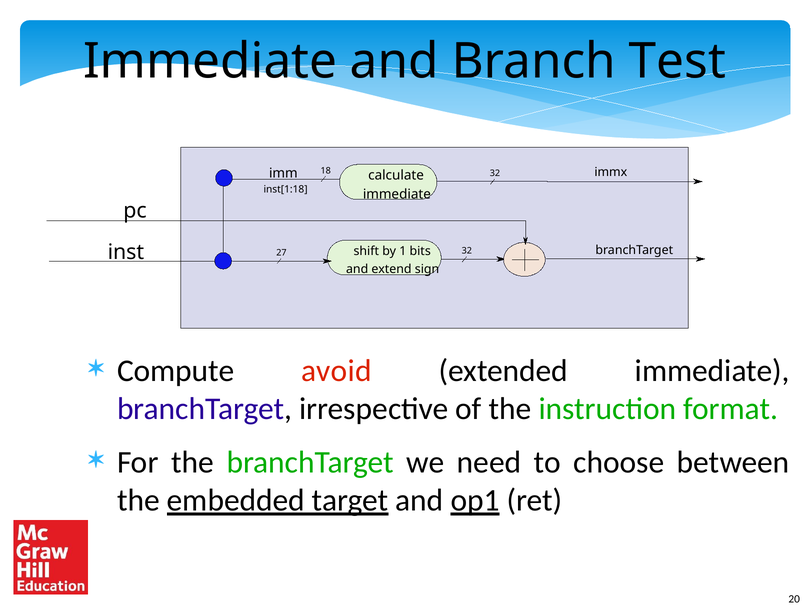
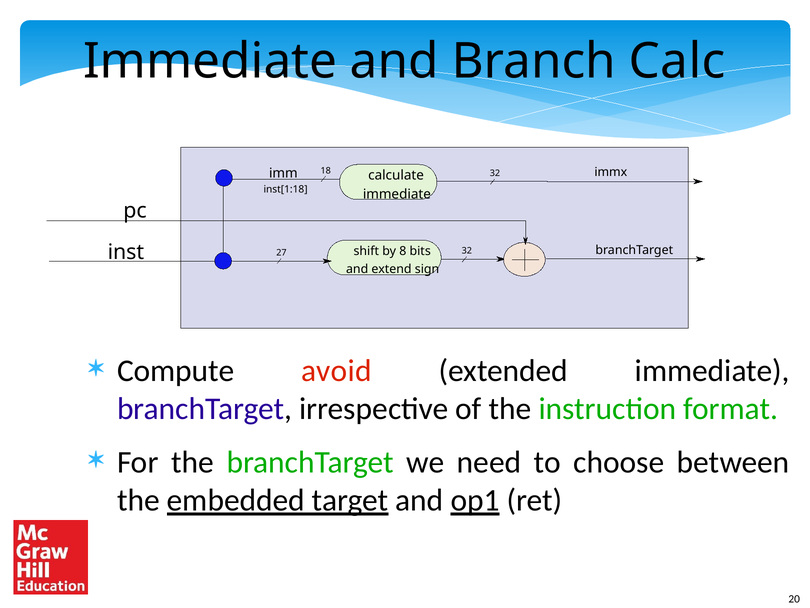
Test: Test -> Calc (677, 61)
1: 1 -> 8 (403, 251)
